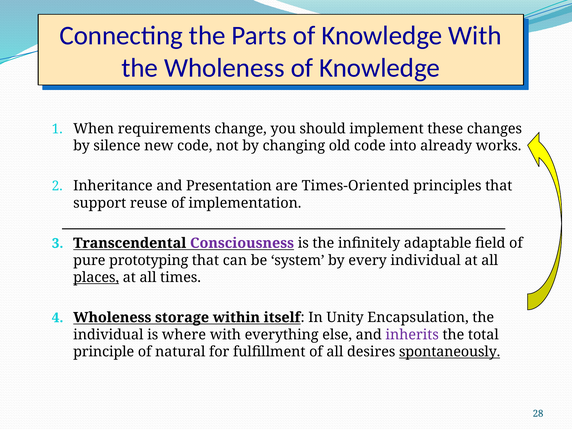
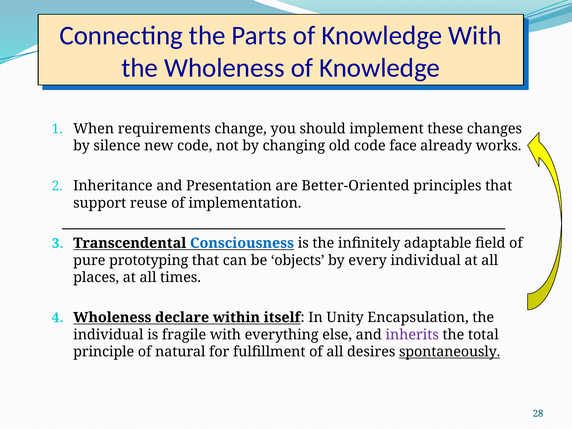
into: into -> face (403, 146)
Times-Oriented: Times-Oriented -> Better-Oriented (355, 186)
Consciousness colour: purple -> blue (242, 243)
system: system -> objects (298, 260)
places underline: present -> none (96, 277)
storage: storage -> declare (182, 317)
where: where -> fragile (184, 335)
